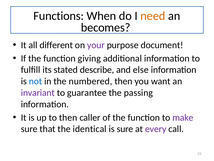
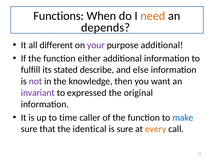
becomes: becomes -> depends (106, 27)
purpose document: document -> additional (162, 45)
giving: giving -> either (89, 58)
not colour: blue -> purple (36, 81)
numbered: numbered -> knowledge (91, 81)
guarantee: guarantee -> expressed (87, 92)
passing: passing -> original (138, 92)
to then: then -> time (68, 117)
make colour: purple -> blue (183, 117)
every colour: purple -> orange (156, 129)
